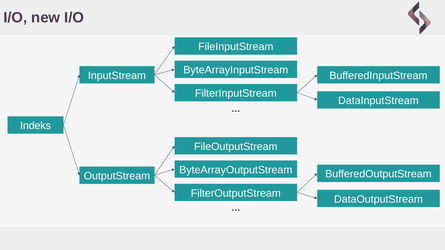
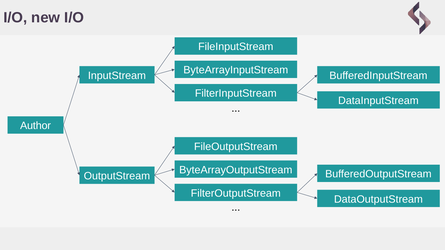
Indeks: Indeks -> Author (36, 126)
